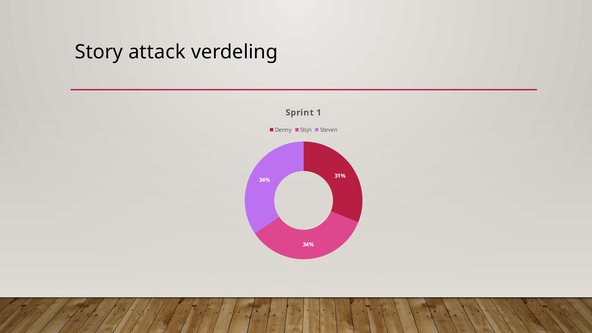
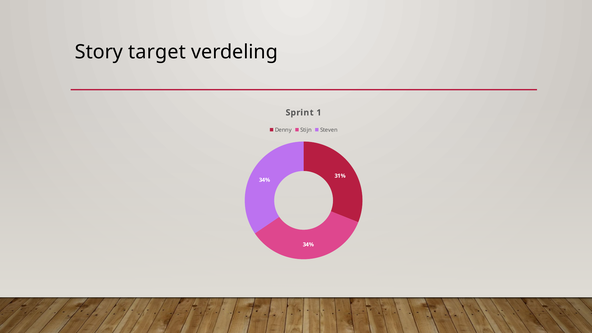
attack: attack -> target (157, 52)
